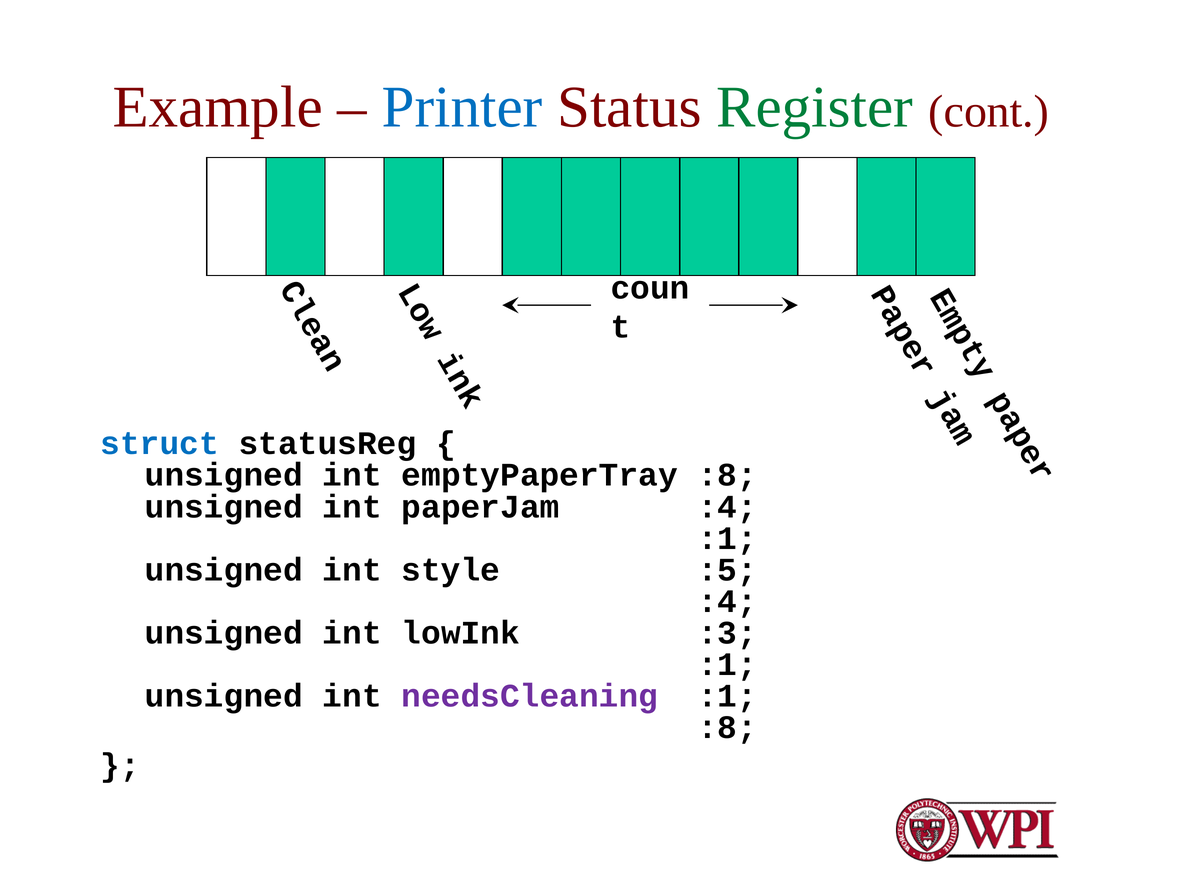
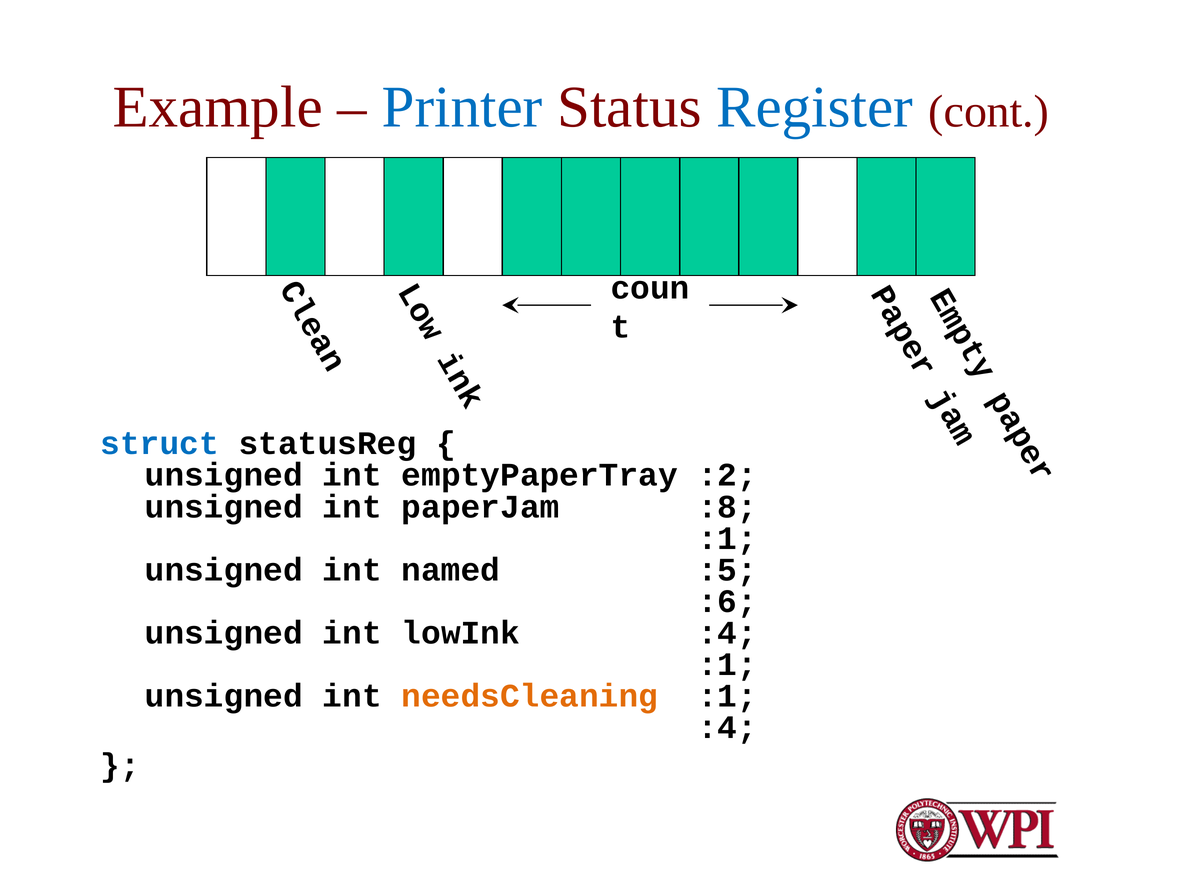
Register colour: green -> blue (815, 108)
emptyPaperTray :8: :8 -> :2 (727, 475)
paperJam :4: :4 -> :8 (727, 507)
style: style -> named (451, 570)
:4: :4 -> :6 (727, 602)
lowInk :3: :3 -> :4 (727, 633)
needsCleaning colour: purple -> orange (530, 696)
:8: :8 -> :4 (727, 728)
